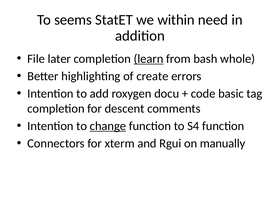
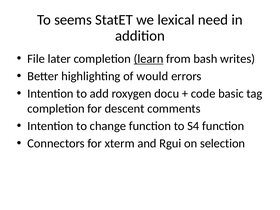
within: within -> lexical (176, 20)
whole: whole -> writes (238, 59)
create: create -> would (152, 76)
change underline: present -> none (108, 126)
manually: manually -> selection (223, 143)
